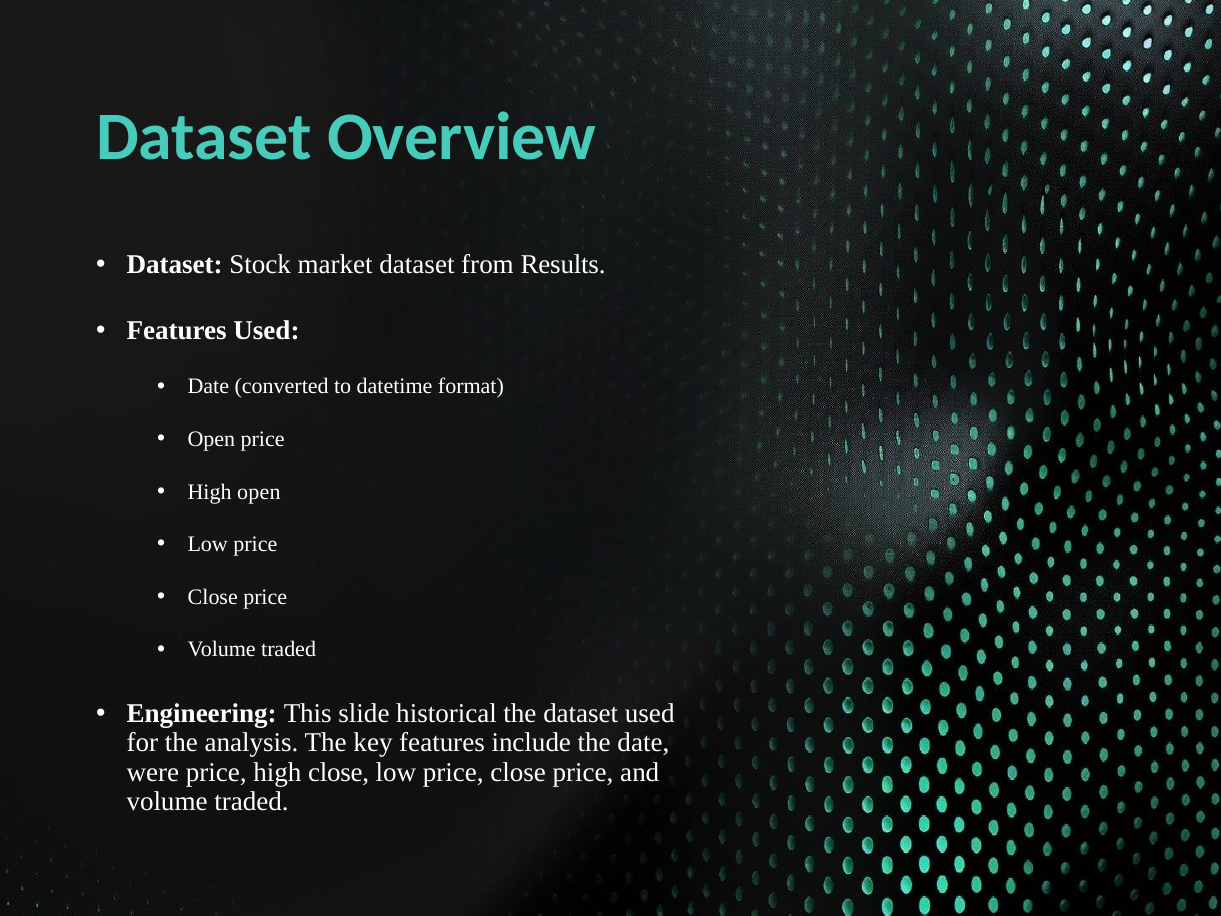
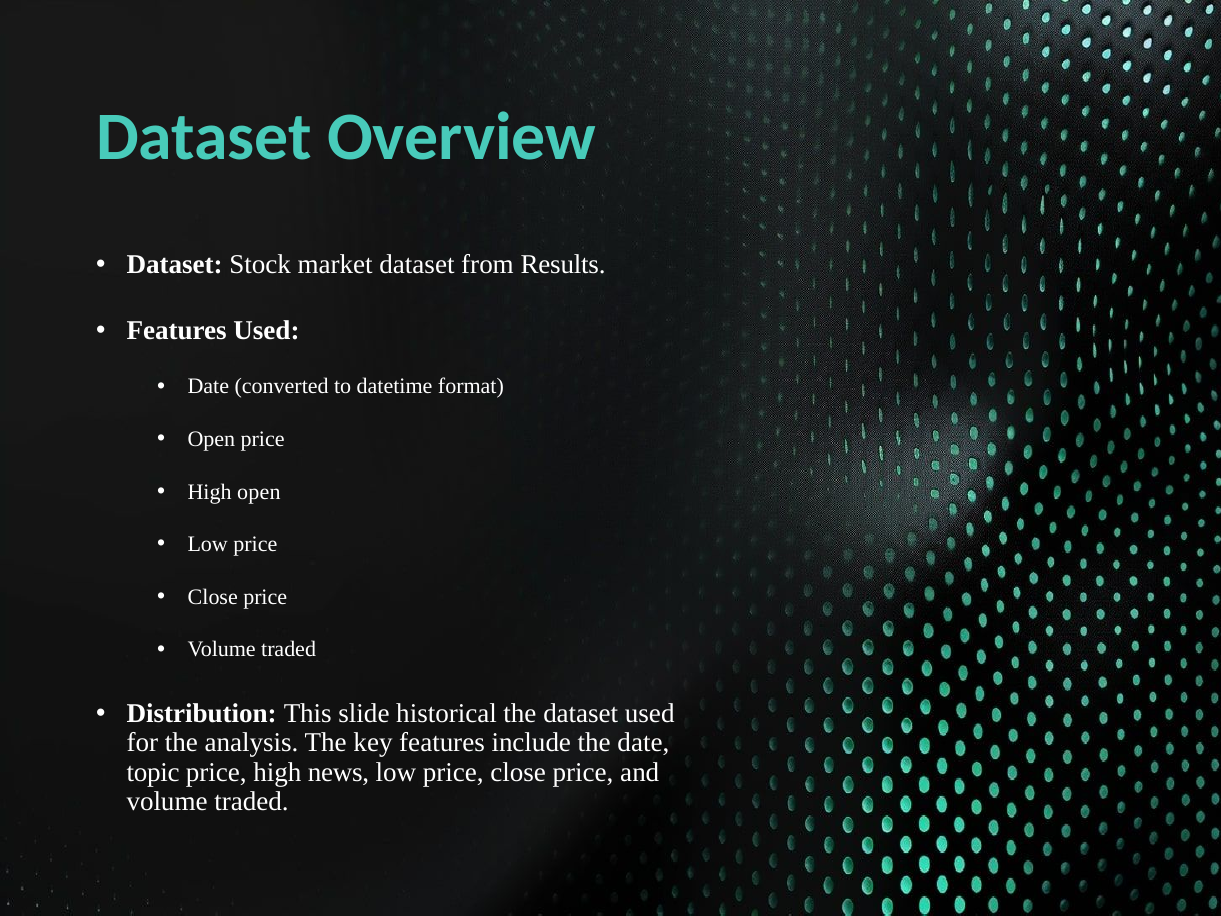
Engineering: Engineering -> Distribution (202, 713)
were: were -> topic (153, 772)
high close: close -> news (339, 772)
